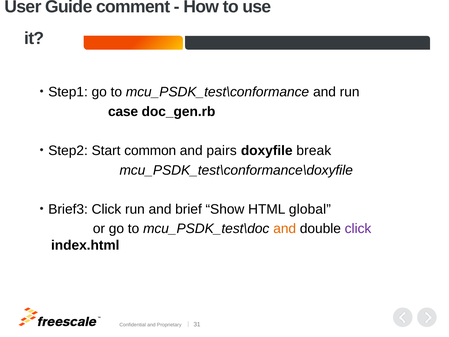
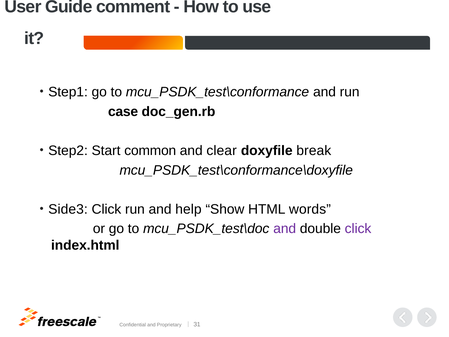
pairs: pairs -> clear (222, 151)
Brief3: Brief3 -> Side3 (68, 209)
brief: brief -> help (188, 209)
global: global -> words (310, 209)
and colour: orange -> purple (285, 229)
